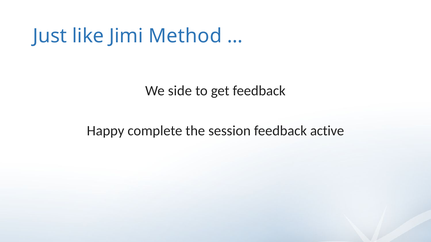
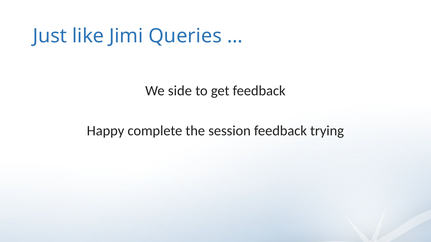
Method: Method -> Queries (185, 36)
active: active -> trying (327, 131)
